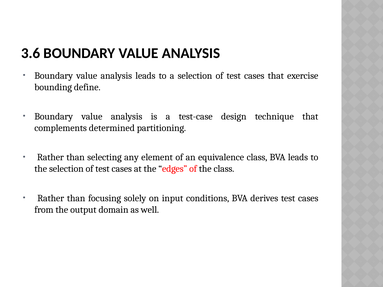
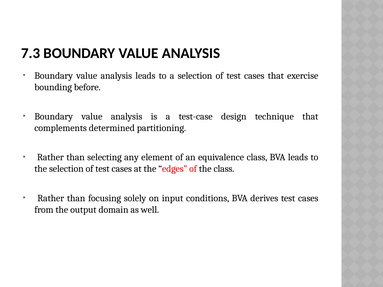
3.6: 3.6 -> 7.3 (31, 53)
define: define -> before (87, 87)
